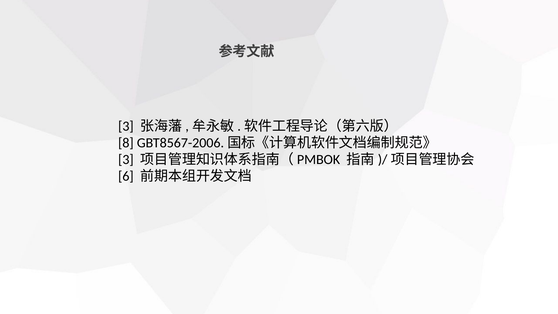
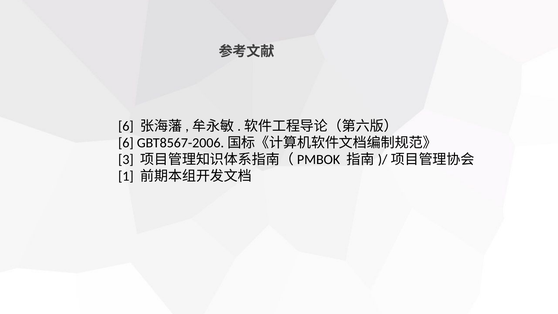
3: 3 -> 6 (126, 126)
8: 8 -> 6 (126, 143)
6: 6 -> 1 (126, 176)
